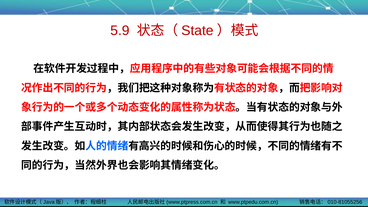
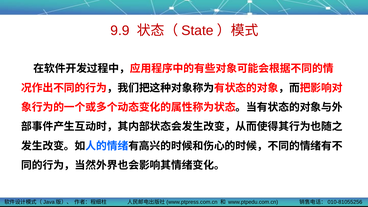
5.9: 5.9 -> 9.9 (120, 31)
